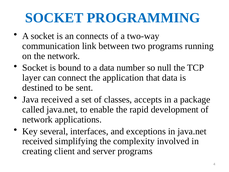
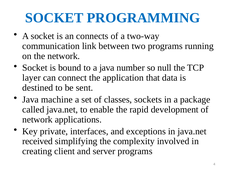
a data: data -> java (107, 68)
Java received: received -> machine (57, 99)
accepts: accepts -> sockets (148, 99)
several: several -> private (54, 131)
